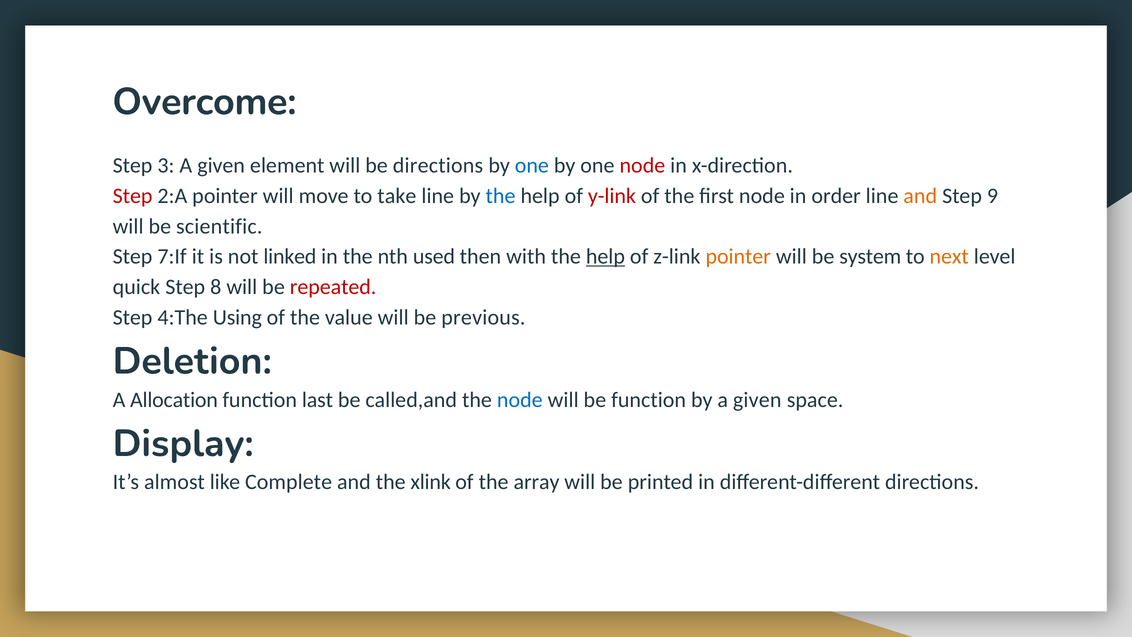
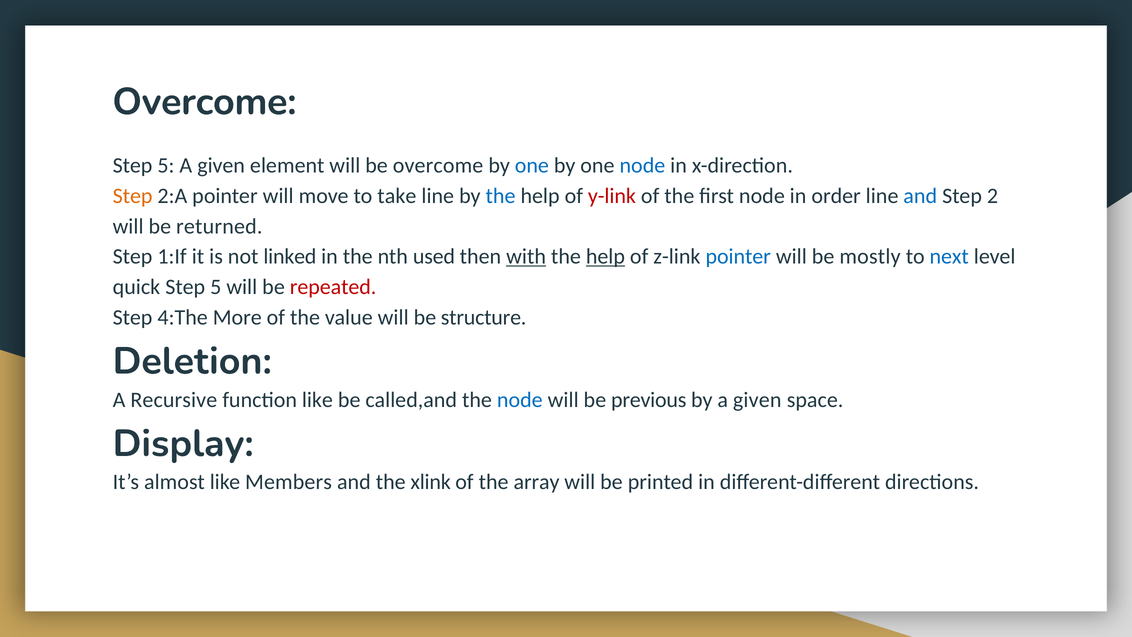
3: 3 -> 5 (166, 165)
be directions: directions -> overcome (438, 165)
node colour: red -> blue (642, 165)
Step colour: red -> orange (133, 196)
and colour: orange -> blue (920, 196)
9: 9 -> 2 (993, 196)
scientific: scientific -> returned (219, 226)
7:If: 7:If -> 1:If (172, 257)
with underline: none -> present (526, 257)
pointer colour: orange -> blue (738, 257)
system: system -> mostly (870, 257)
next colour: orange -> blue (949, 257)
8: 8 -> 5 (216, 287)
Using: Using -> More (237, 317)
previous: previous -> structure (484, 317)
Allocation: Allocation -> Recursive (174, 400)
function last: last -> like (317, 400)
be function: function -> previous (649, 400)
Complete: Complete -> Members (289, 482)
